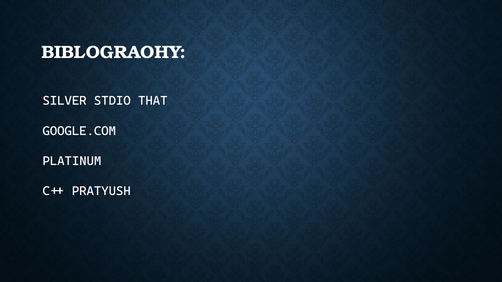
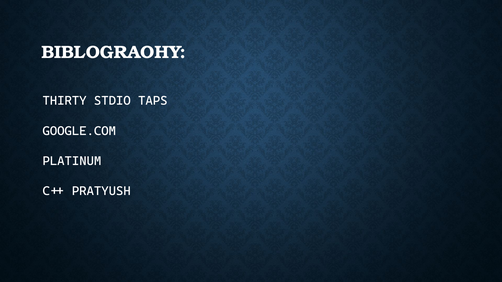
SILVER: SILVER -> THIRTY (65, 101)
THAT: THAT -> TAPS (153, 101)
